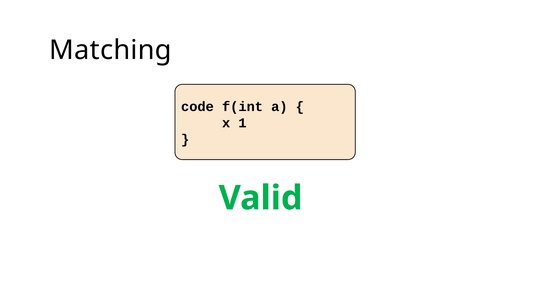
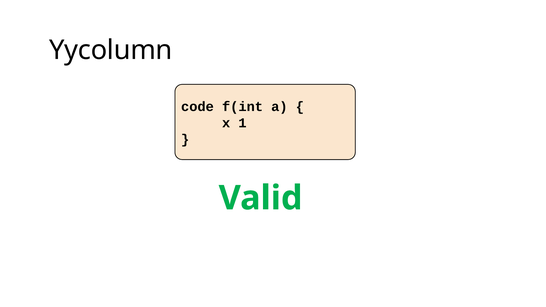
Matching: Matching -> Yycolumn (111, 50)
